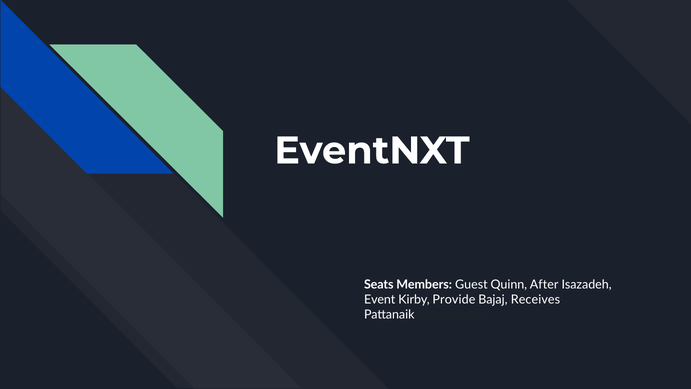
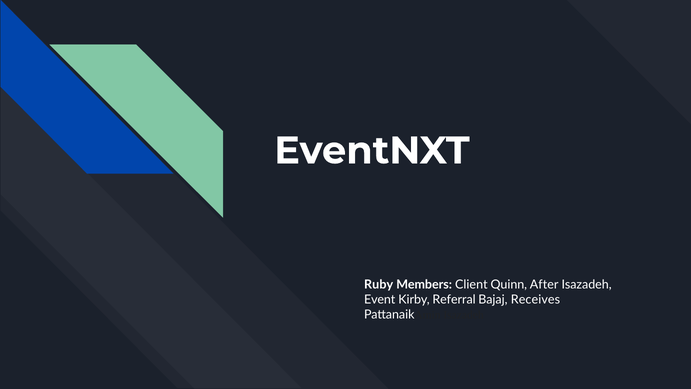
Seats: Seats -> Ruby (379, 284)
Guest: Guest -> Client (471, 284)
Provide: Provide -> Referral (454, 299)
